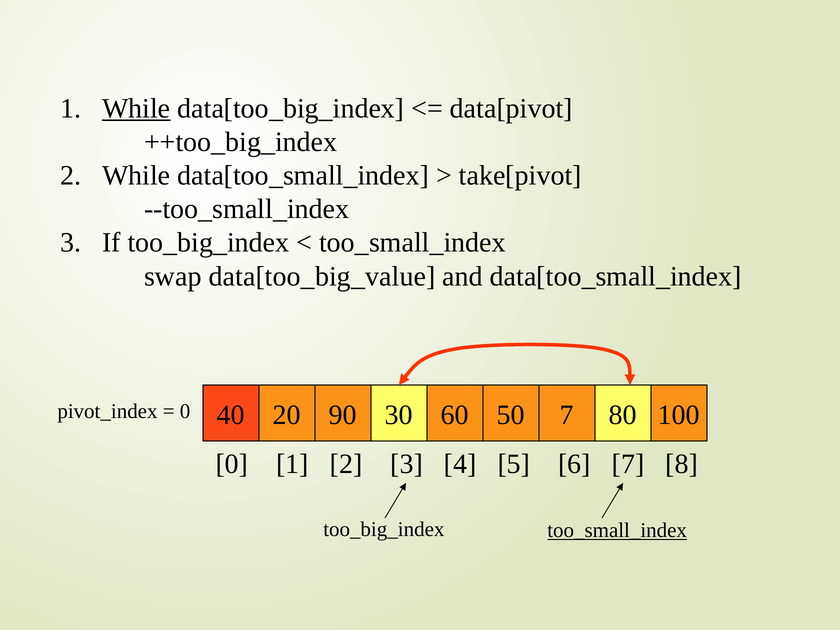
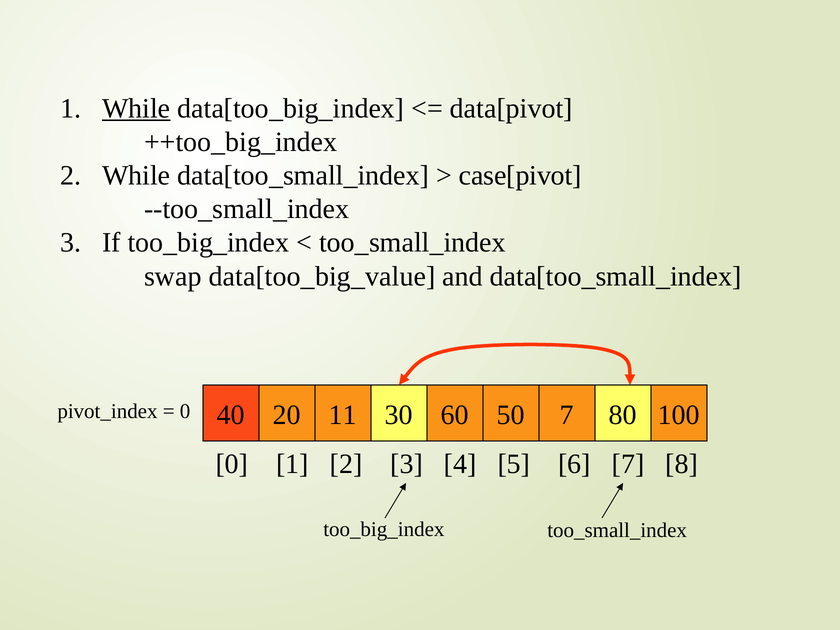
take[pivot: take[pivot -> case[pivot (520, 176)
90: 90 -> 11 (343, 415)
too_small_index underline: present -> none (617, 530)
